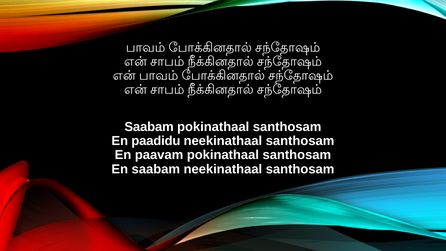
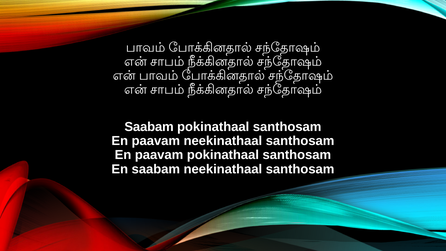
paadidu: paadidu -> paavam (156, 141)
